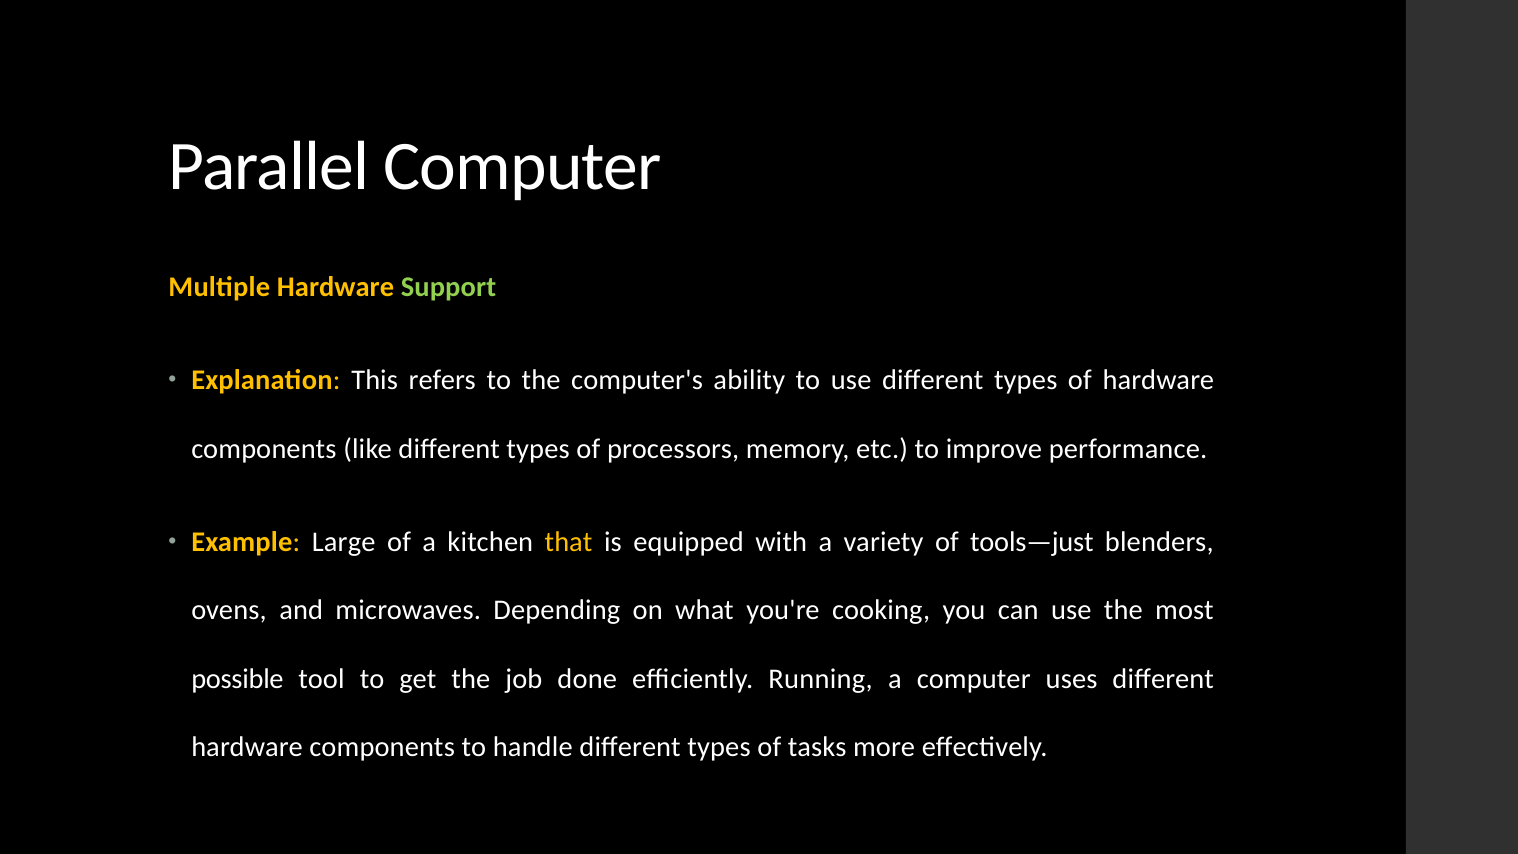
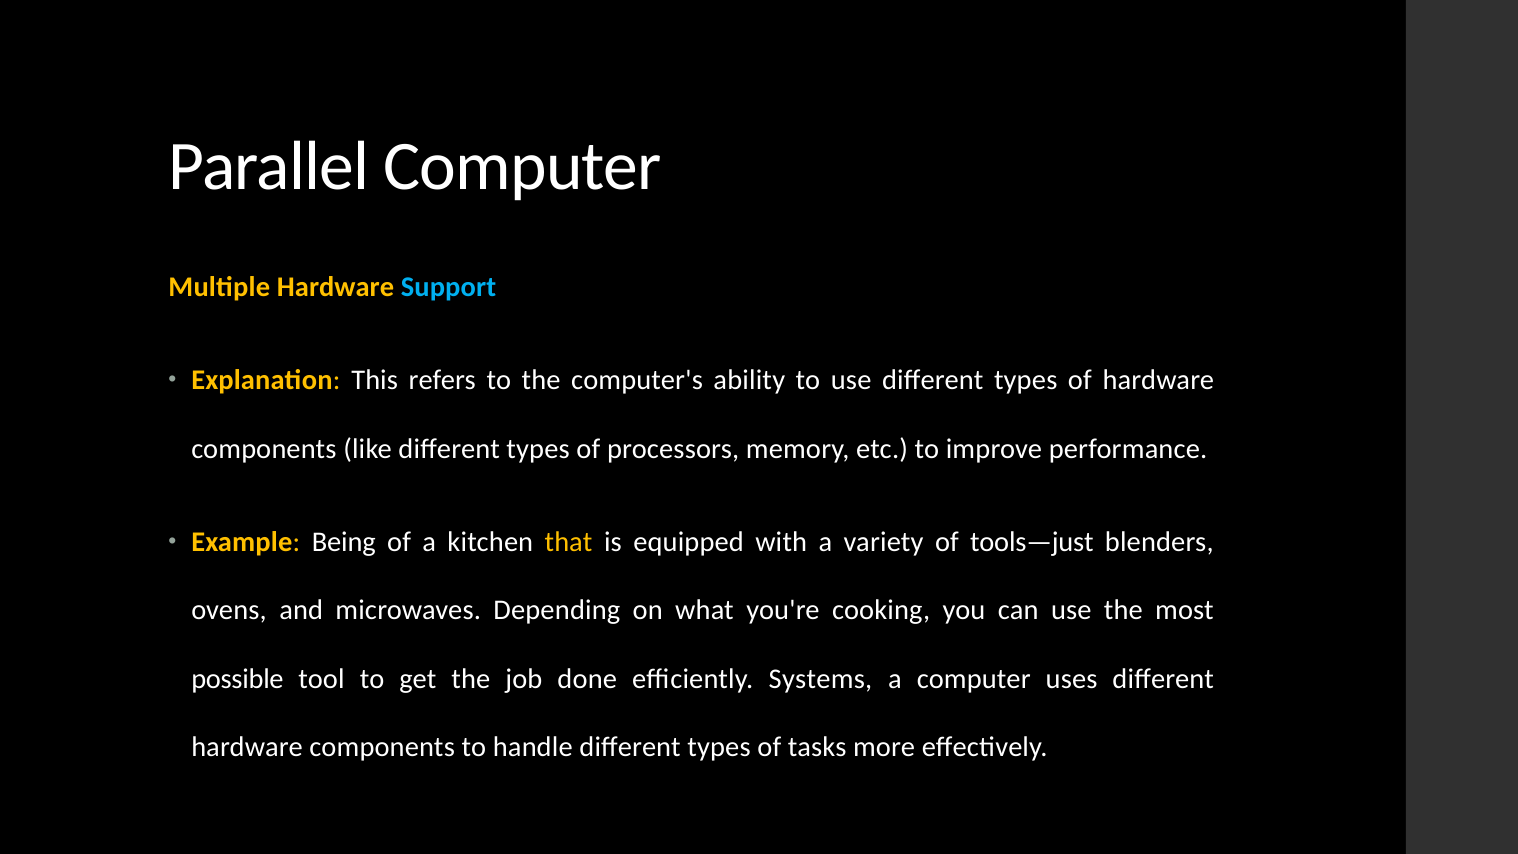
Support colour: light green -> light blue (448, 287)
Large: Large -> Being (344, 542)
Running: Running -> Systems (821, 679)
